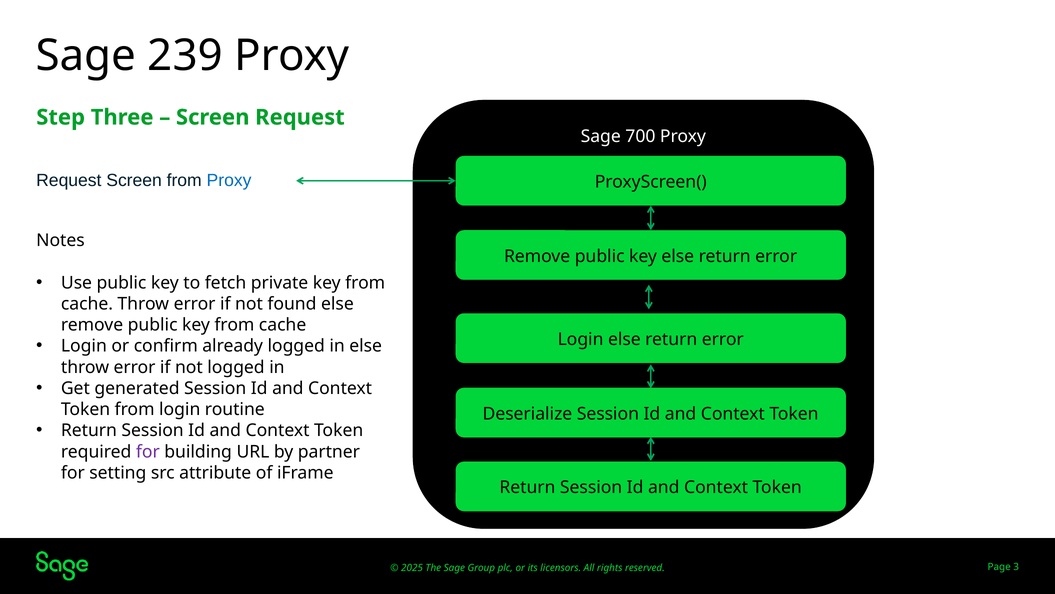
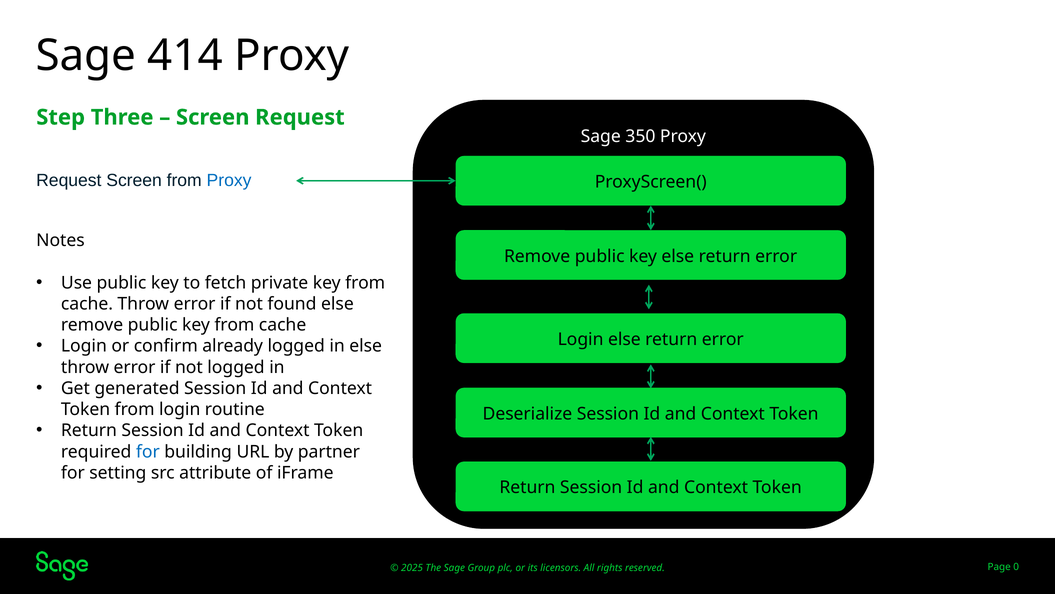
239: 239 -> 414 (185, 56)
700: 700 -> 350 (640, 136)
for colour: purple -> blue (148, 451)
3: 3 -> 0 (1016, 566)
